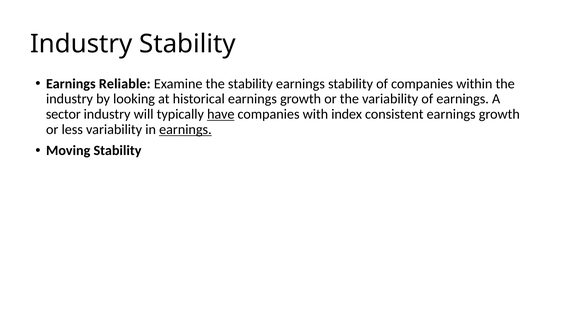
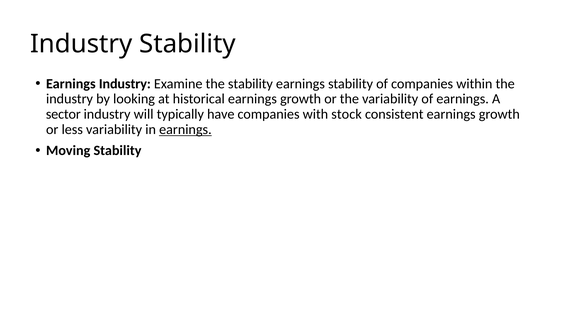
Earnings Reliable: Reliable -> Industry (125, 84)
have underline: present -> none (221, 114)
index: index -> stock (347, 114)
